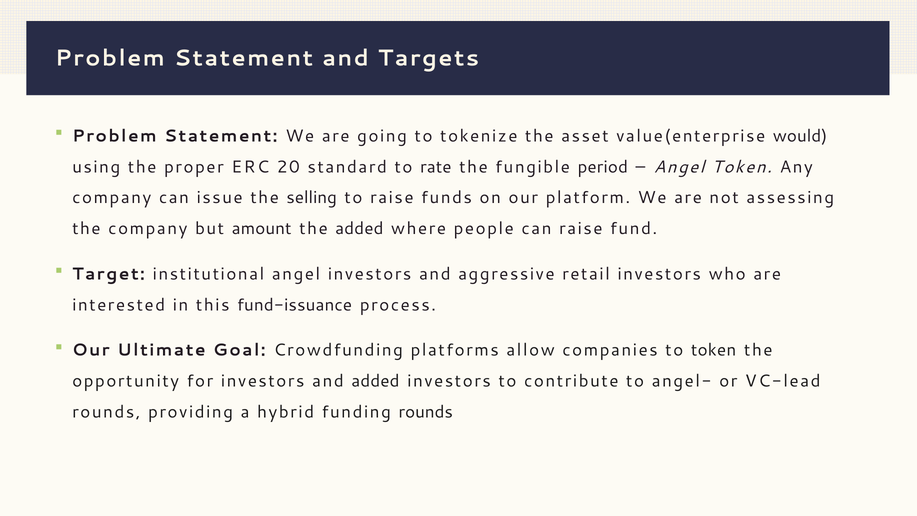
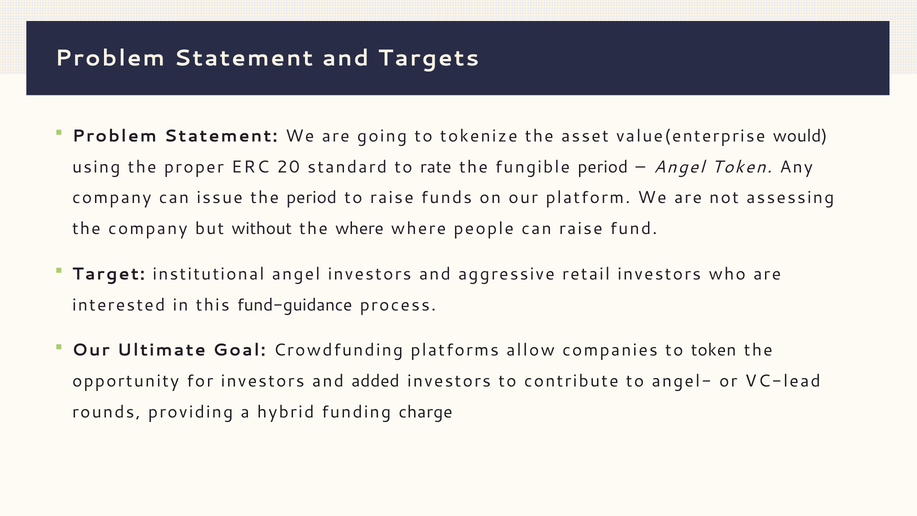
the selling: selling -> period (312, 198)
amount: amount -> without (262, 229)
the added: added -> where (359, 229)
fund-issuance: fund-issuance -> fund-guidance (295, 305)
funding rounds: rounds -> charge (426, 412)
